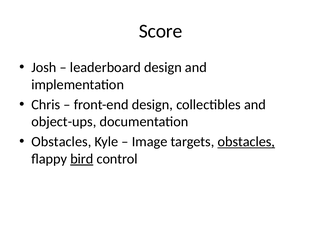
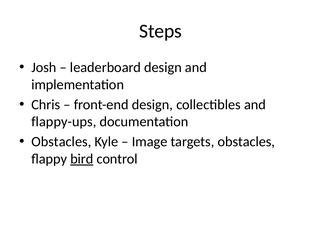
Score: Score -> Steps (161, 31)
object-ups: object-ups -> flappy-ups (64, 122)
obstacles underline: present -> none (246, 142)
